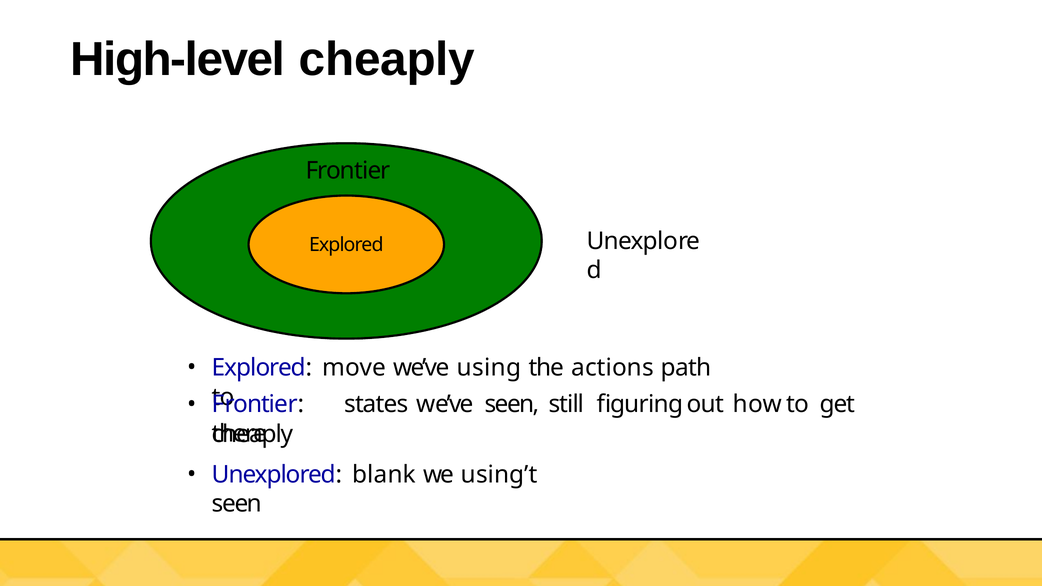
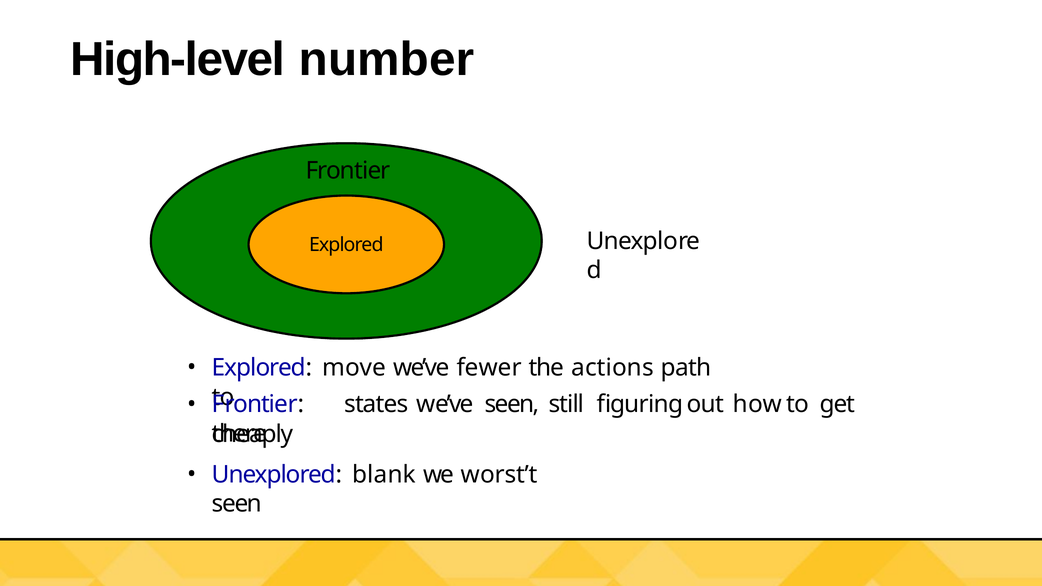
High-level cheaply: cheaply -> number (387, 60)
using: using -> fewer (489, 368)
using’t: using’t -> worst’t (499, 475)
